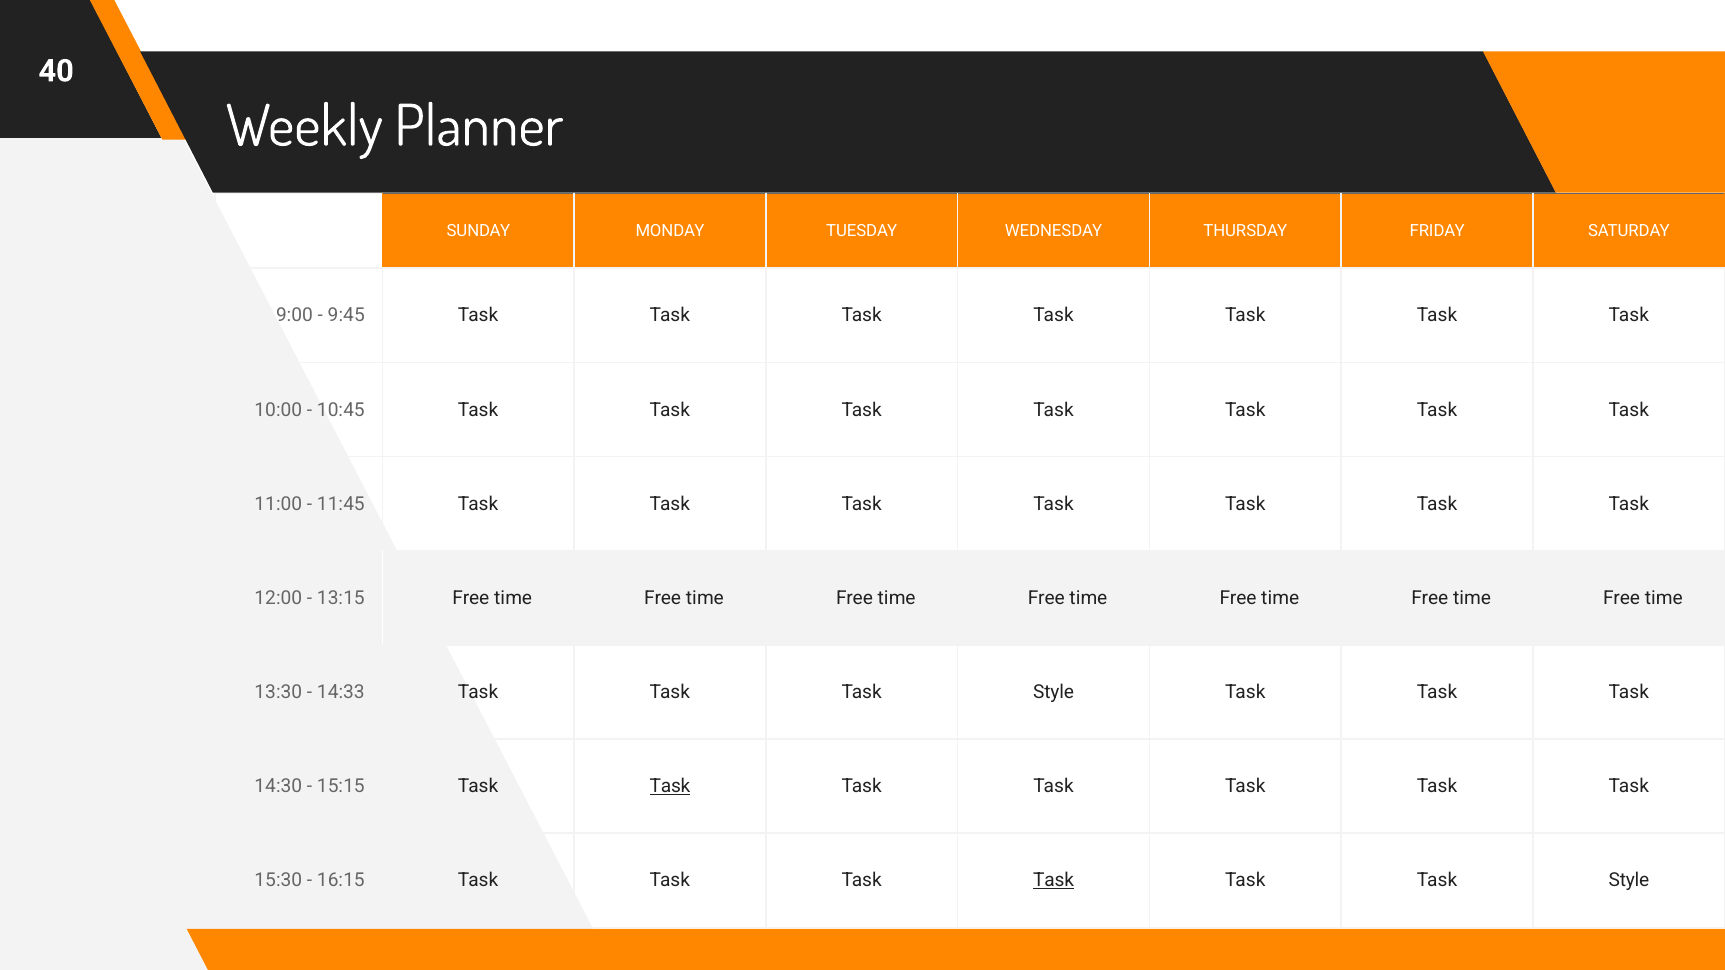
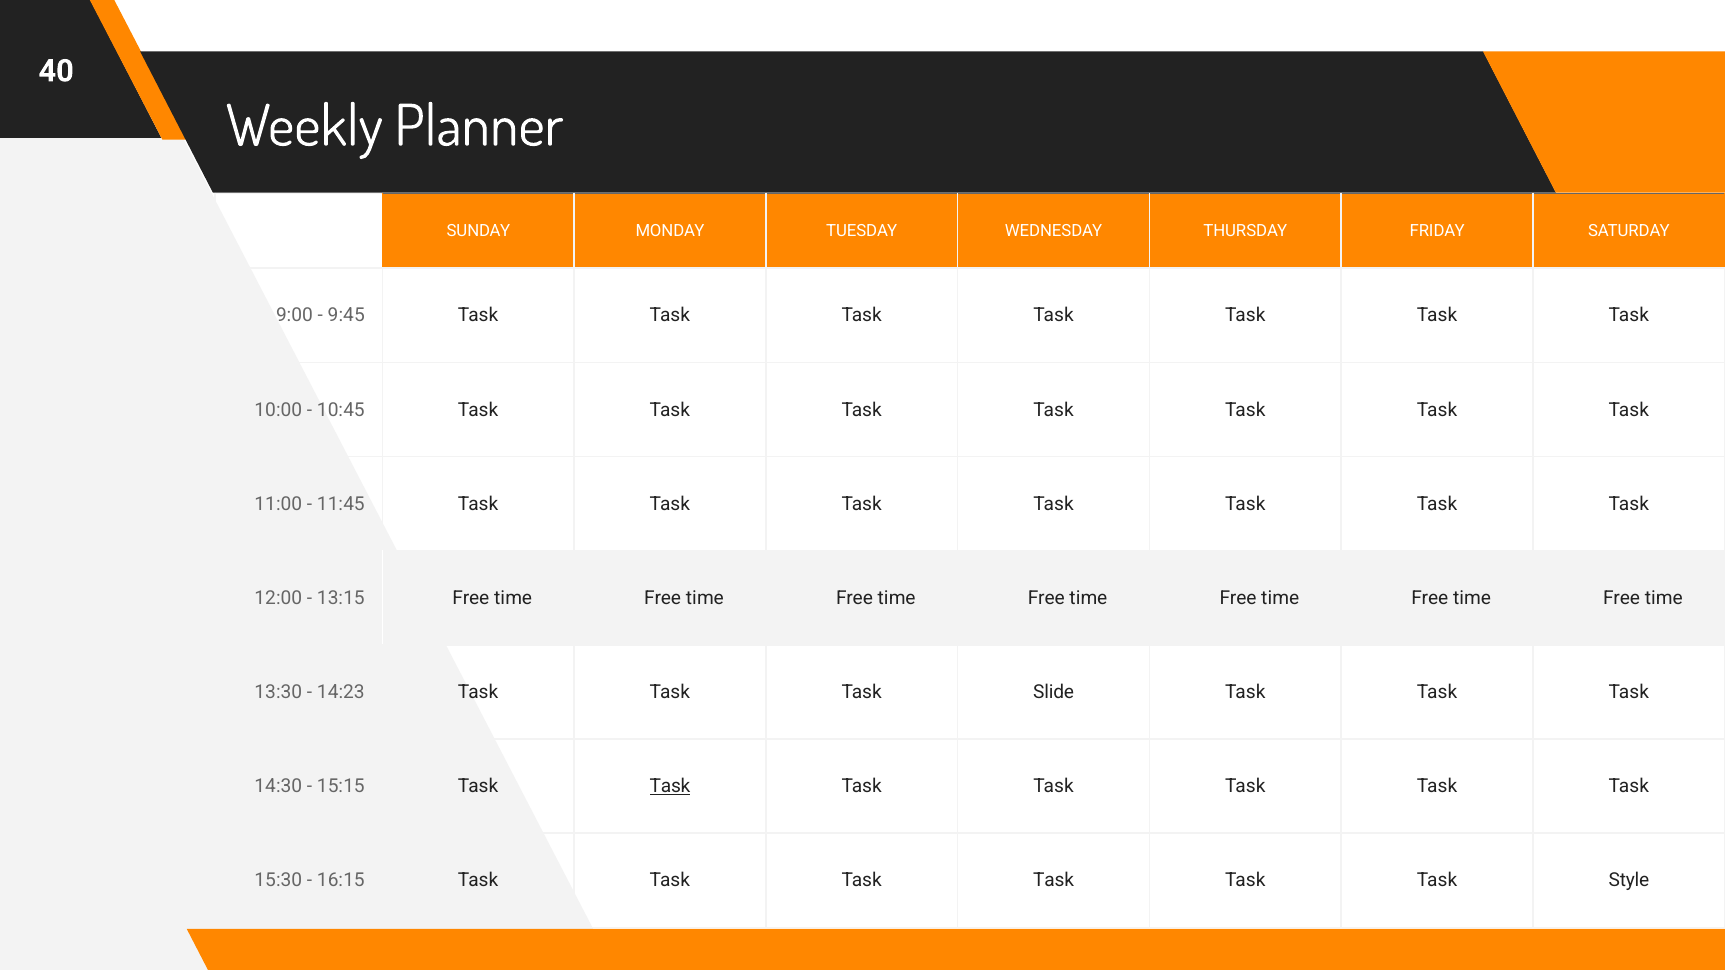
14:33: 14:33 -> 14:23 (341, 692)
Style: Style -> Slide (1054, 692)
Task underline: present -> none (1054, 881)
